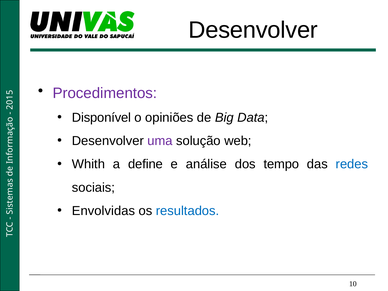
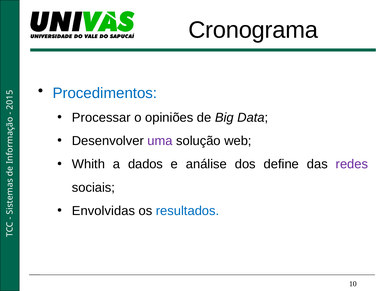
Desenvolver: Desenvolver -> Cronograma (253, 30)
Procedimentos colour: purple -> blue (105, 93)
Disponível: Disponível -> Processar (101, 118)
define: define -> dados (145, 164)
tempo: tempo -> define (281, 164)
redes colour: blue -> purple (352, 164)
